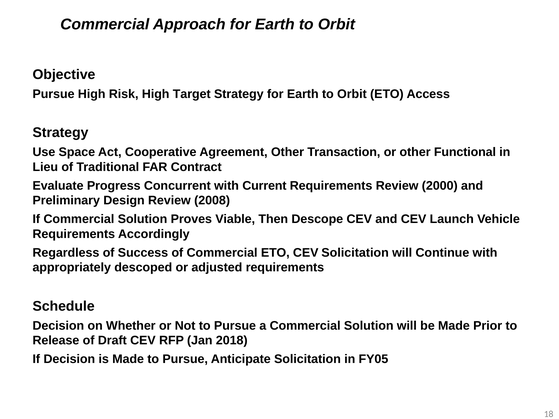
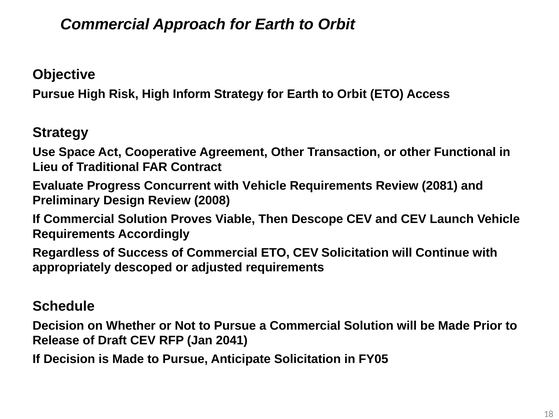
Target: Target -> Inform (192, 94)
with Current: Current -> Vehicle (264, 186)
2000: 2000 -> 2081 (440, 186)
2018: 2018 -> 2041 (232, 341)
